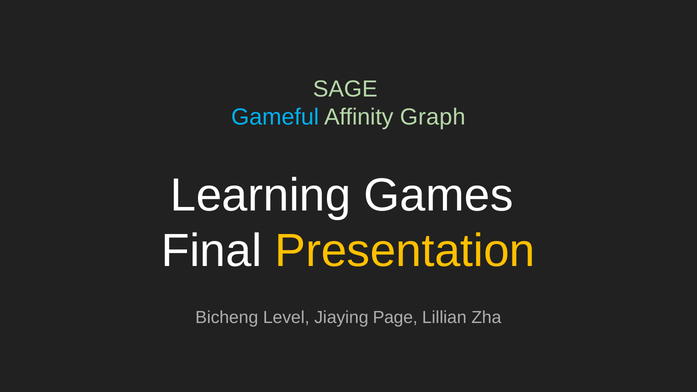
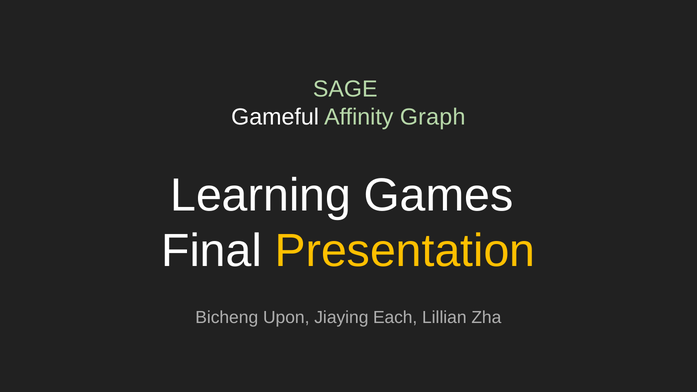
Gameful colour: light blue -> white (275, 117)
Level: Level -> Upon (286, 318)
Page: Page -> Each (395, 318)
